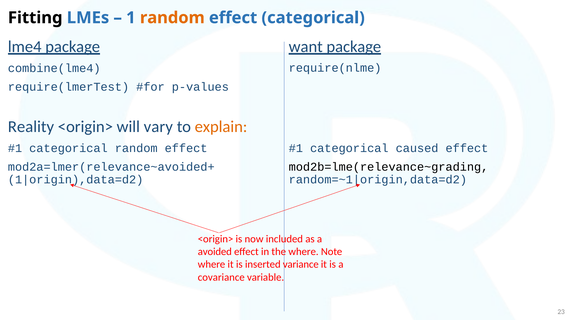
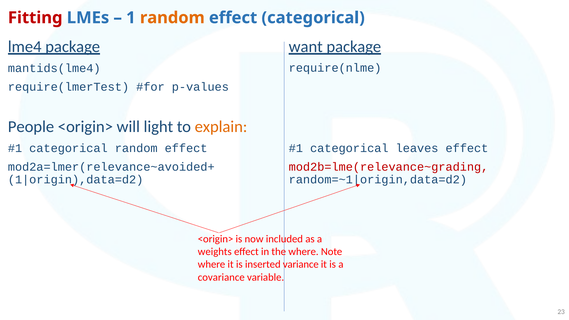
Fitting colour: black -> red (35, 18)
combine(lme4: combine(lme4 -> mantids(lme4 (54, 68)
Reality: Reality -> People (31, 127)
vary: vary -> light (158, 127)
caused: caused -> leaves (417, 148)
mod2b=lme(relevance~grading colour: black -> red (389, 167)
avoided: avoided -> weights (215, 252)
